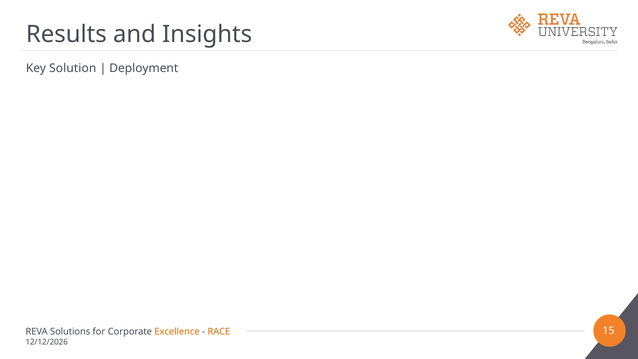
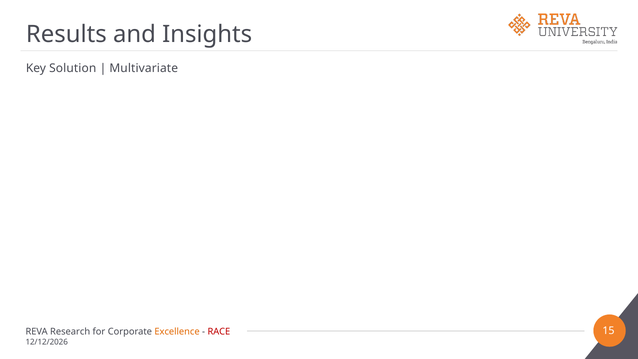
Deployment: Deployment -> Multivariate (144, 69)
Solutions: Solutions -> Research (70, 332)
RACE colour: orange -> red (219, 332)
